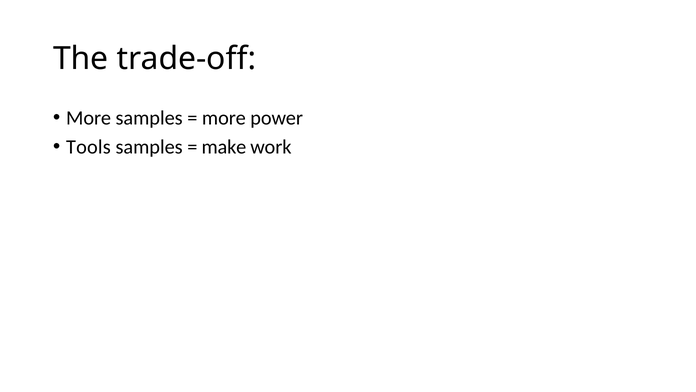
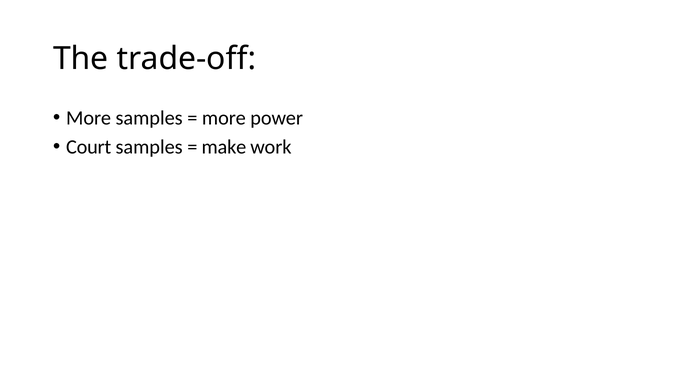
Tools: Tools -> Court (89, 147)
